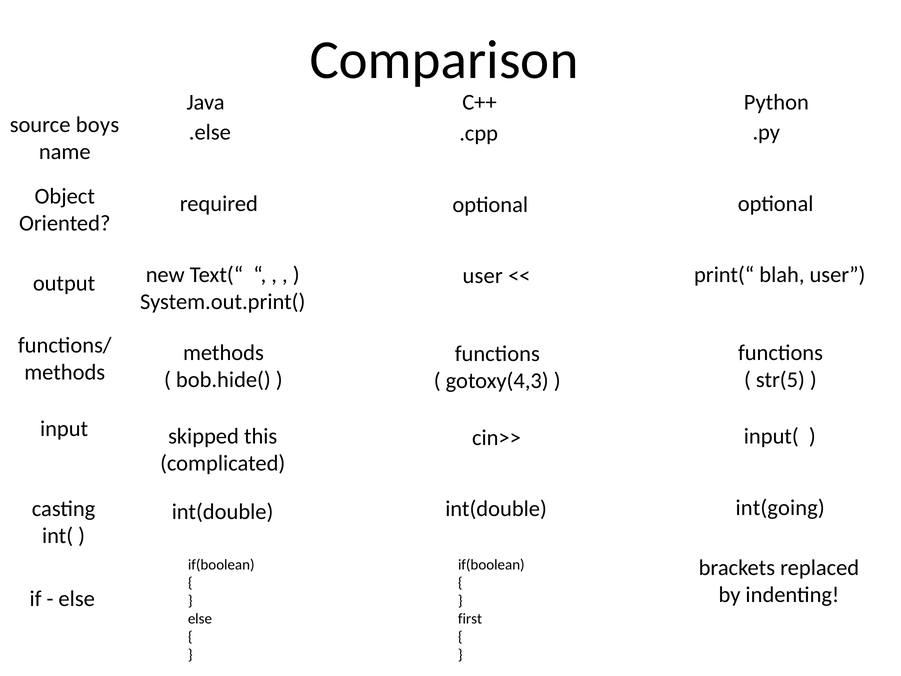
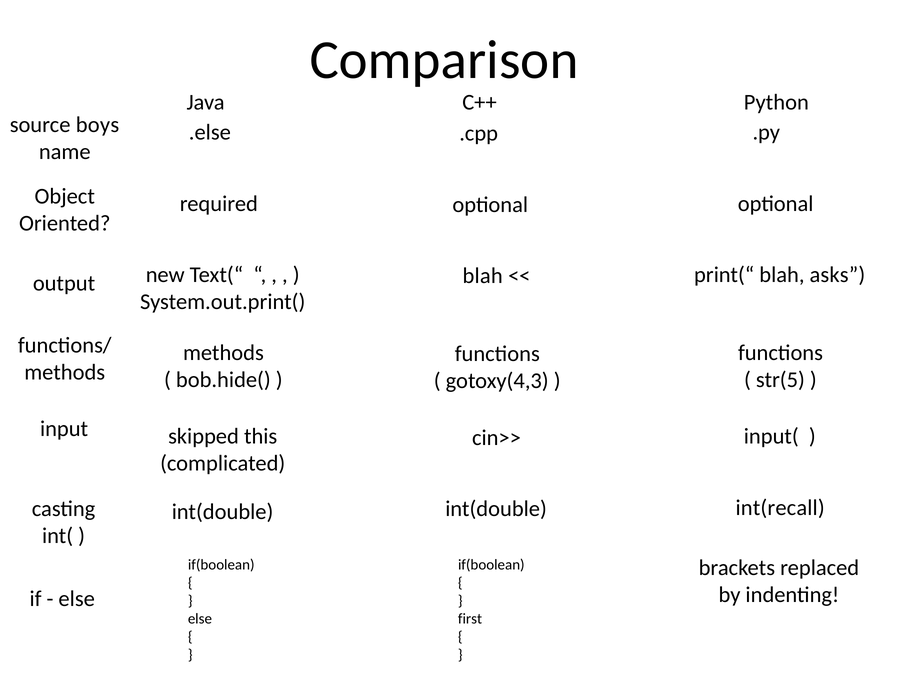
user: user -> blah (483, 276)
blah user: user -> asks (837, 275)
int(going: int(going -> int(recall (780, 508)
